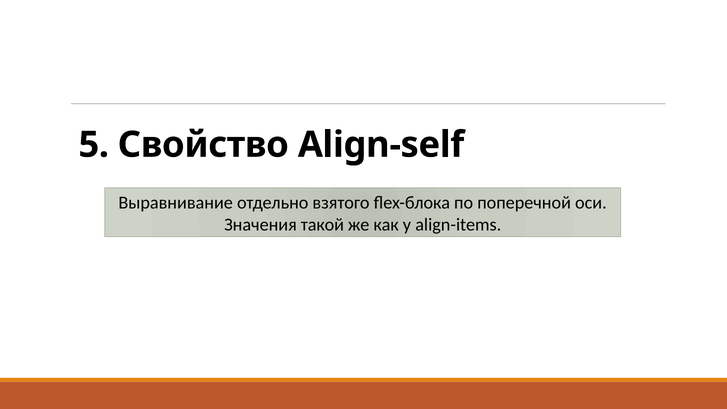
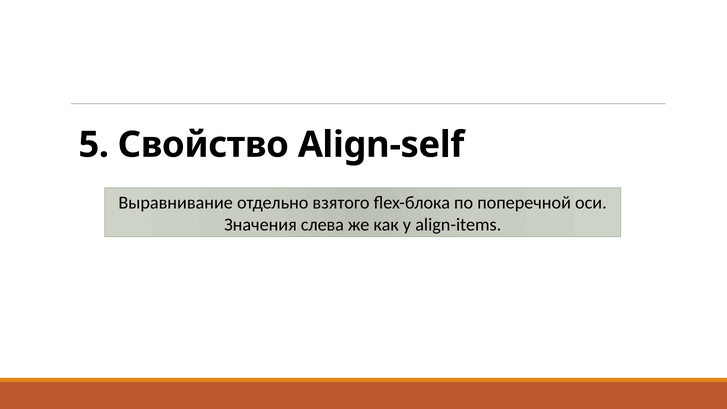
такой: такой -> слева (322, 224)
